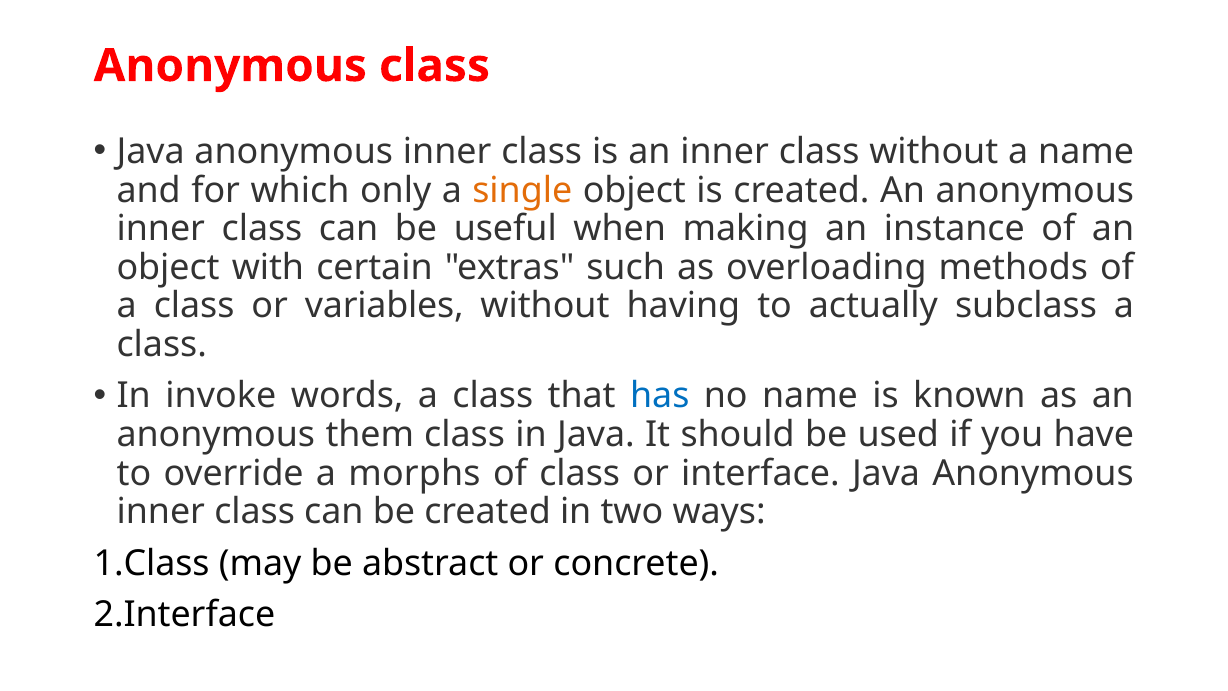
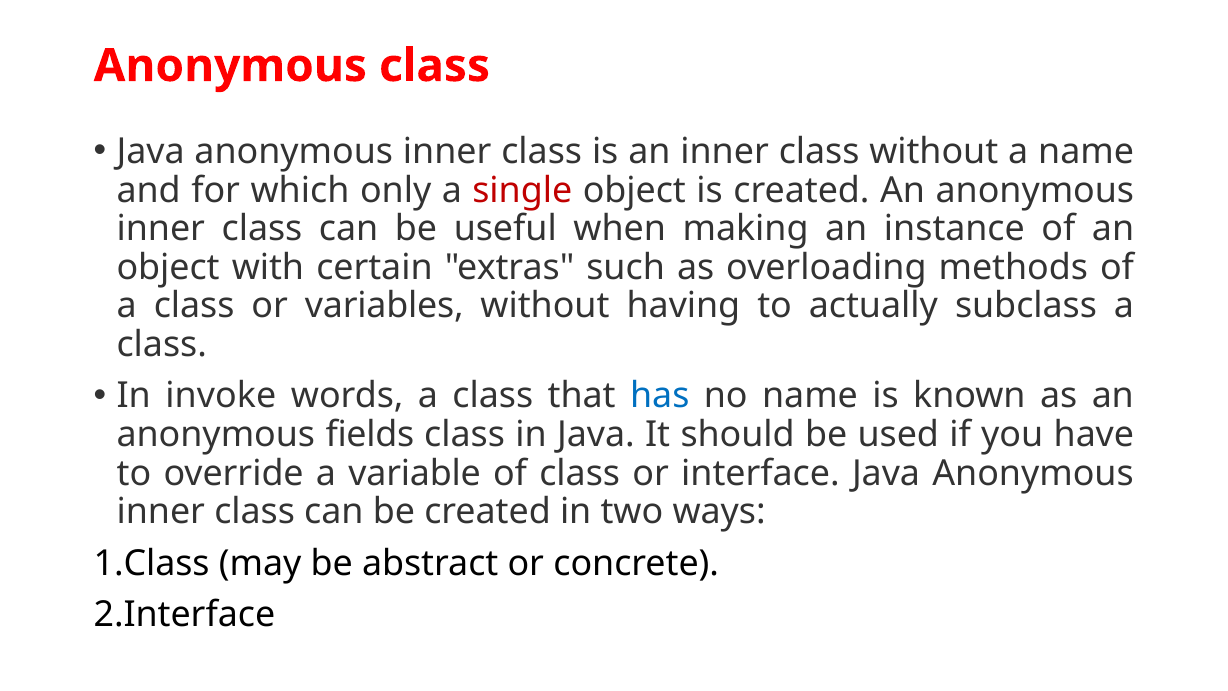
single colour: orange -> red (522, 190)
them: them -> fields (370, 435)
morphs: morphs -> variable (415, 473)
